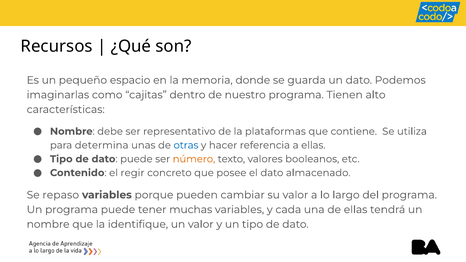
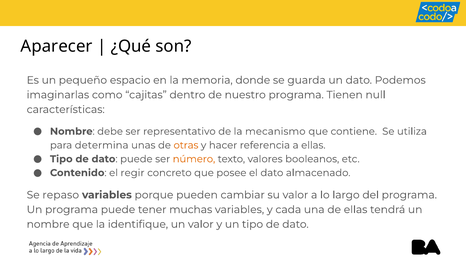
Recursos: Recursos -> Aparecer (57, 46)
alto: alto -> null (376, 95)
plataformas: plataformas -> mecanismo (275, 131)
otras colour: blue -> orange (186, 145)
